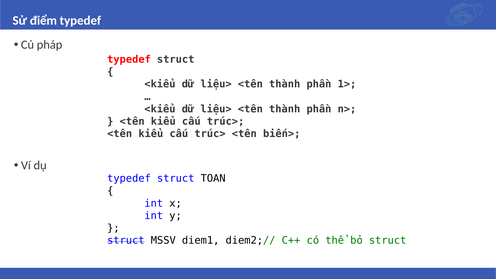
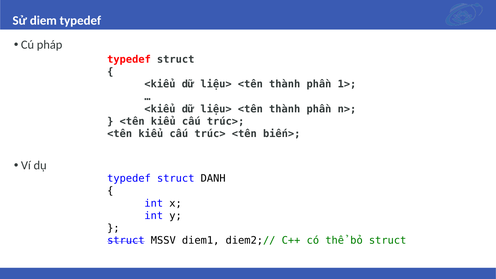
điểm: điểm -> diem (43, 21)
TOAN: TOAN -> DANH (213, 178)
